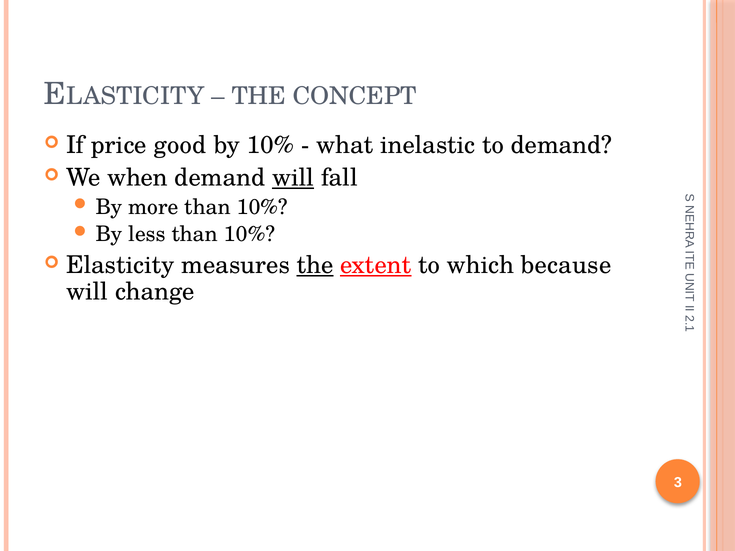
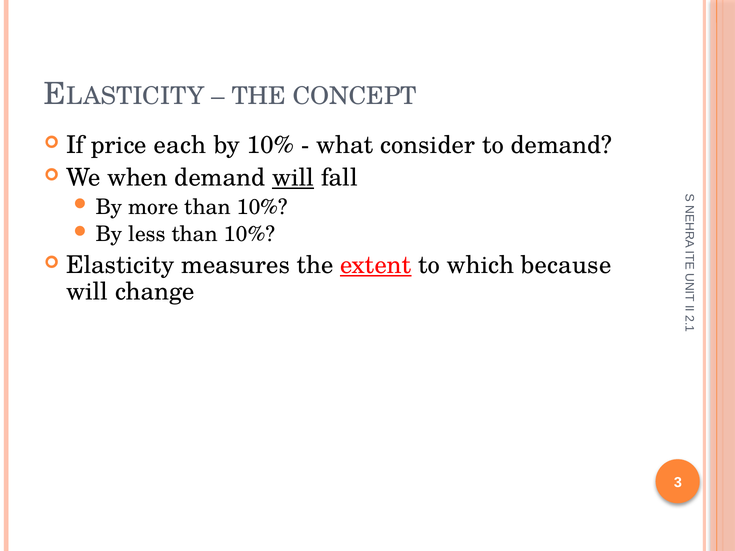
good: good -> each (180, 145)
inelastic: inelastic -> consider (428, 145)
the underline: present -> none (315, 265)
